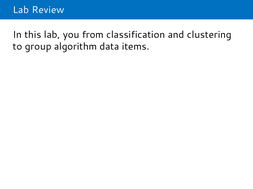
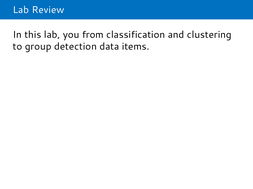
algorithm: algorithm -> detection (76, 47)
